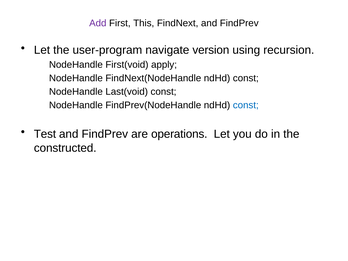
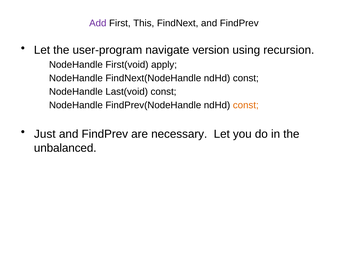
const colour: blue -> orange (246, 105)
Test: Test -> Just (45, 134)
operations: operations -> necessary (179, 134)
constructed: constructed -> unbalanced (65, 148)
